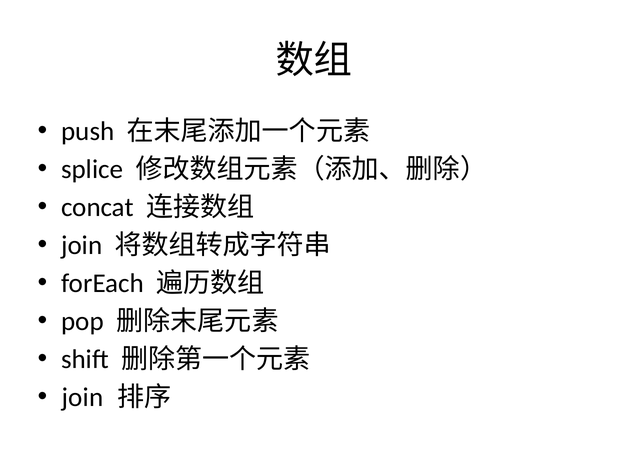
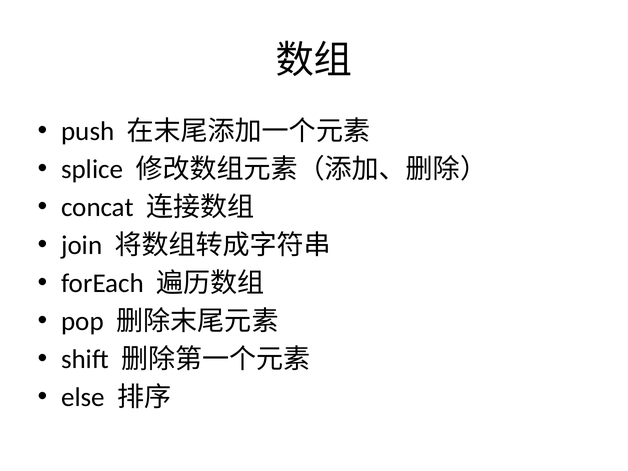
join: join -> else (83, 398)
